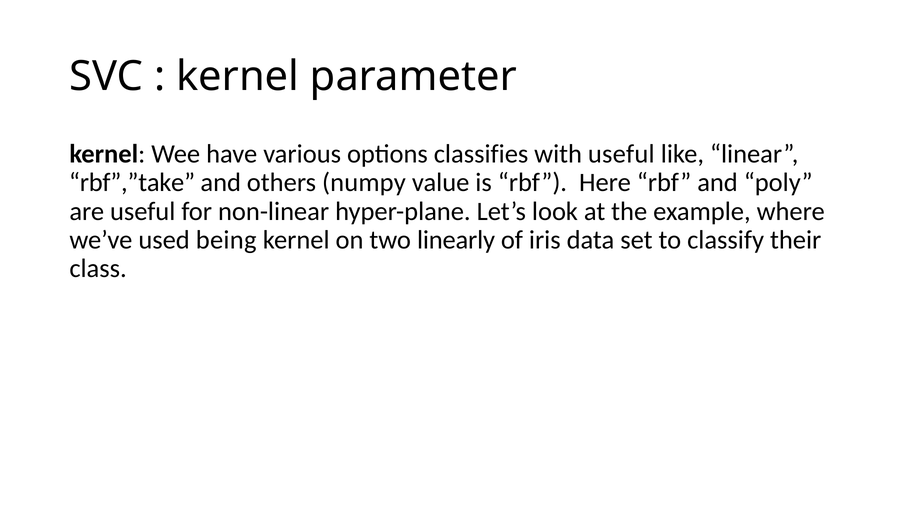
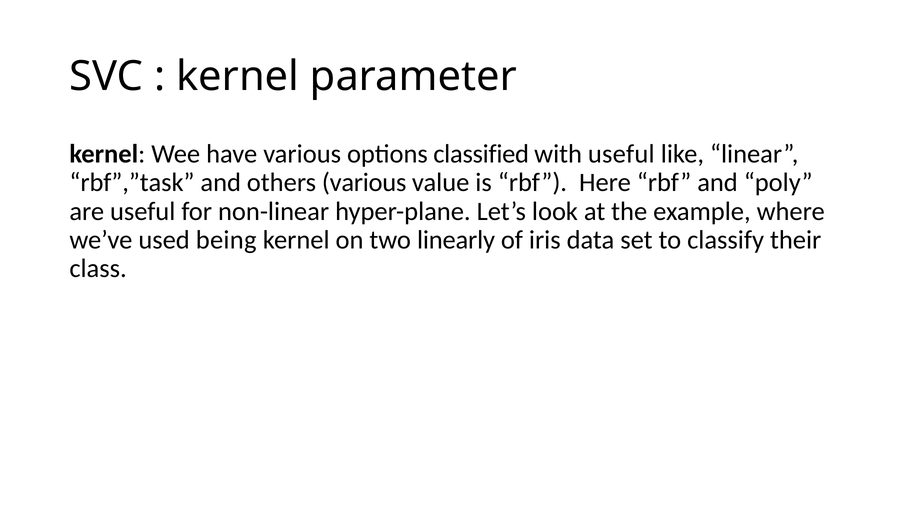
classifies: classifies -> classified (481, 154)
rbf”,”take: rbf”,”take -> rbf”,”task (132, 183)
others numpy: numpy -> various (364, 183)
